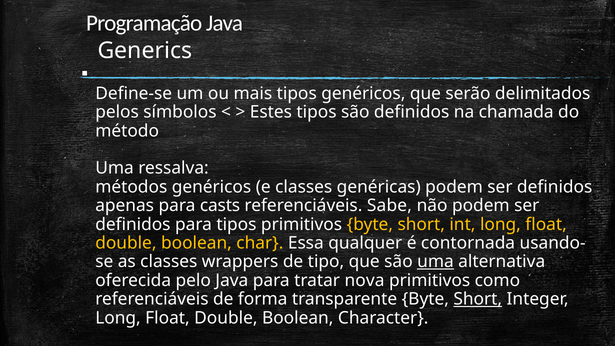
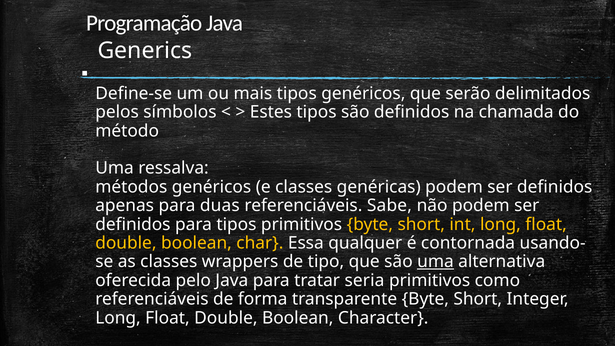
casts: casts -> duas (220, 206)
nova: nova -> seria (364, 280)
Short underline: present -> none (478, 299)
